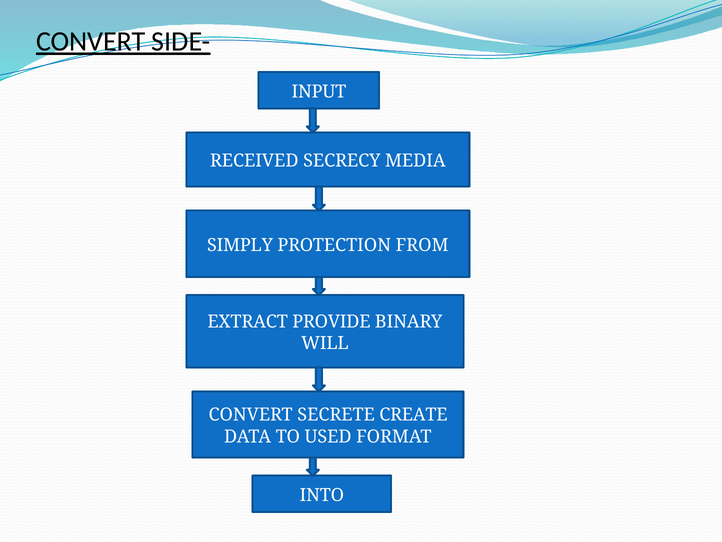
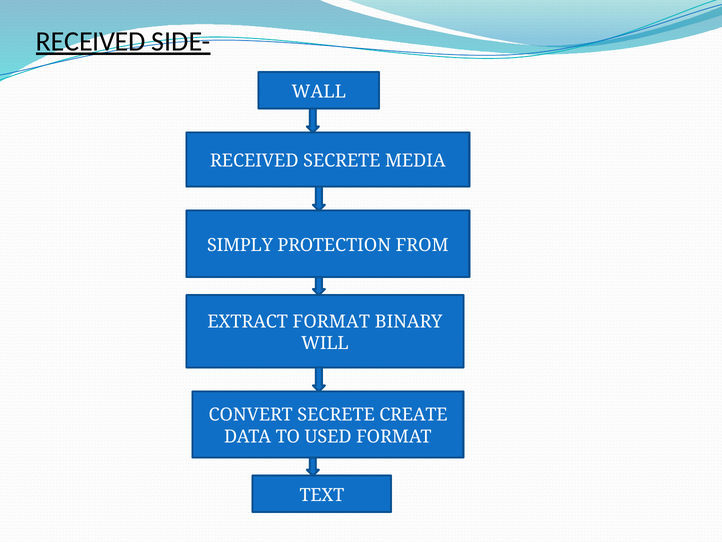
CONVERT: CONVERT -> RECEIVED (91, 42)
INPUT: INPUT -> WALL (319, 91)
RECEIVED SECRECY: SECRECY -> SECRETE (342, 161)
EXTRACT PROVIDE: PROVIDE -> FORMAT (331, 321)
INTO: INTO -> TEXT (322, 495)
